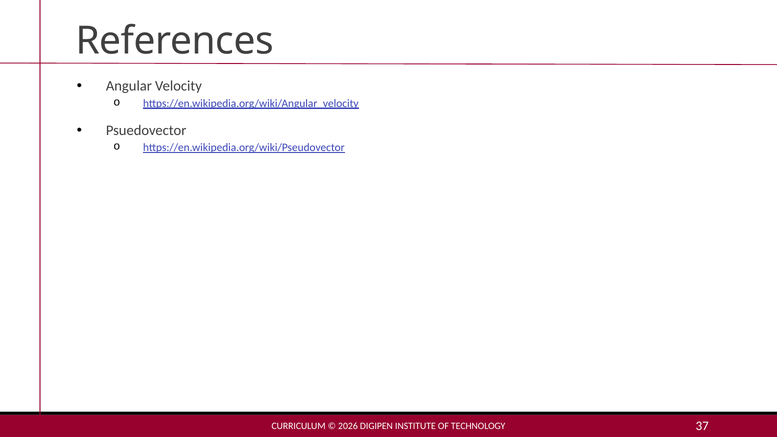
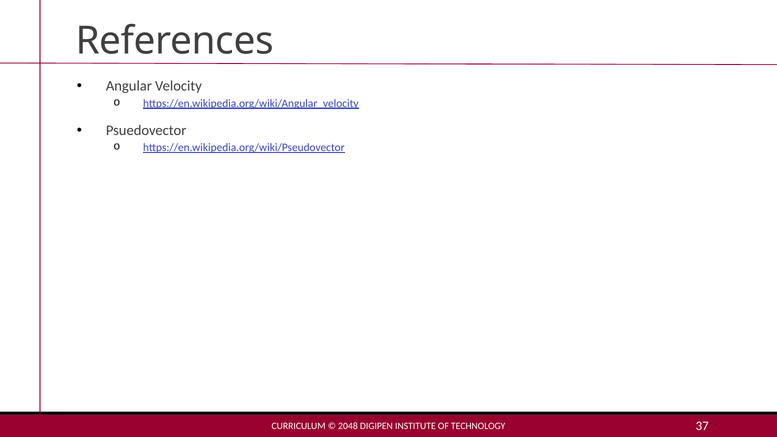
2026: 2026 -> 2048 (348, 426)
